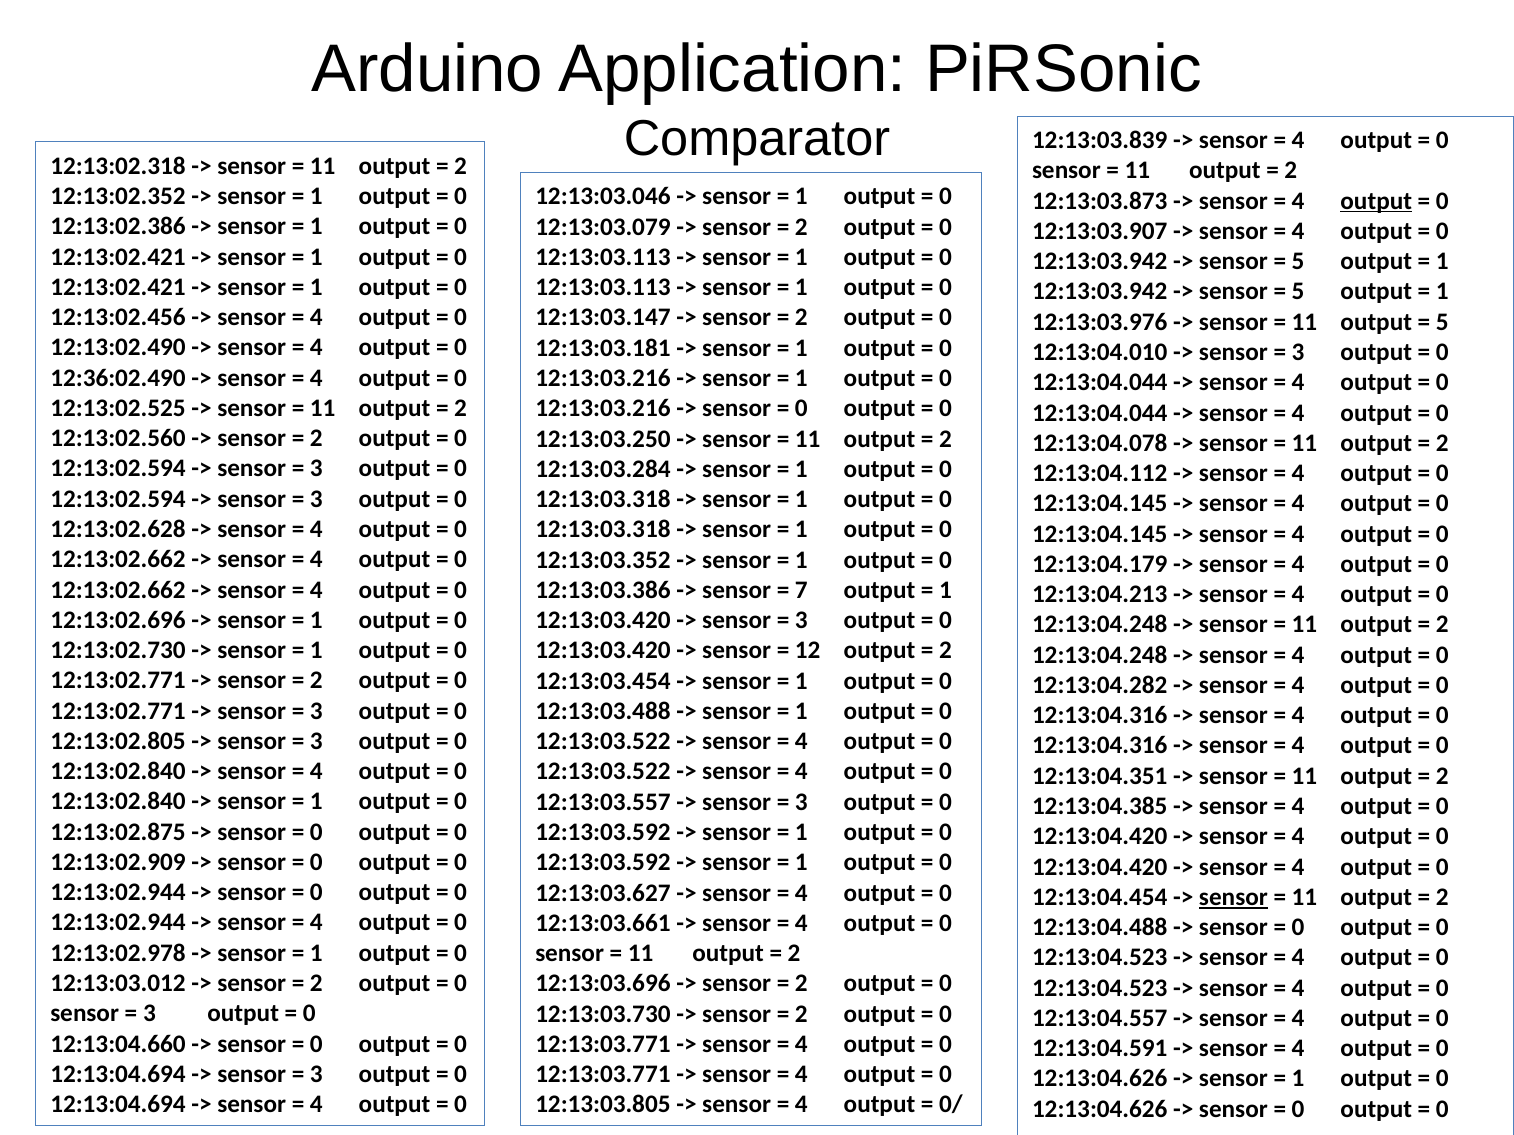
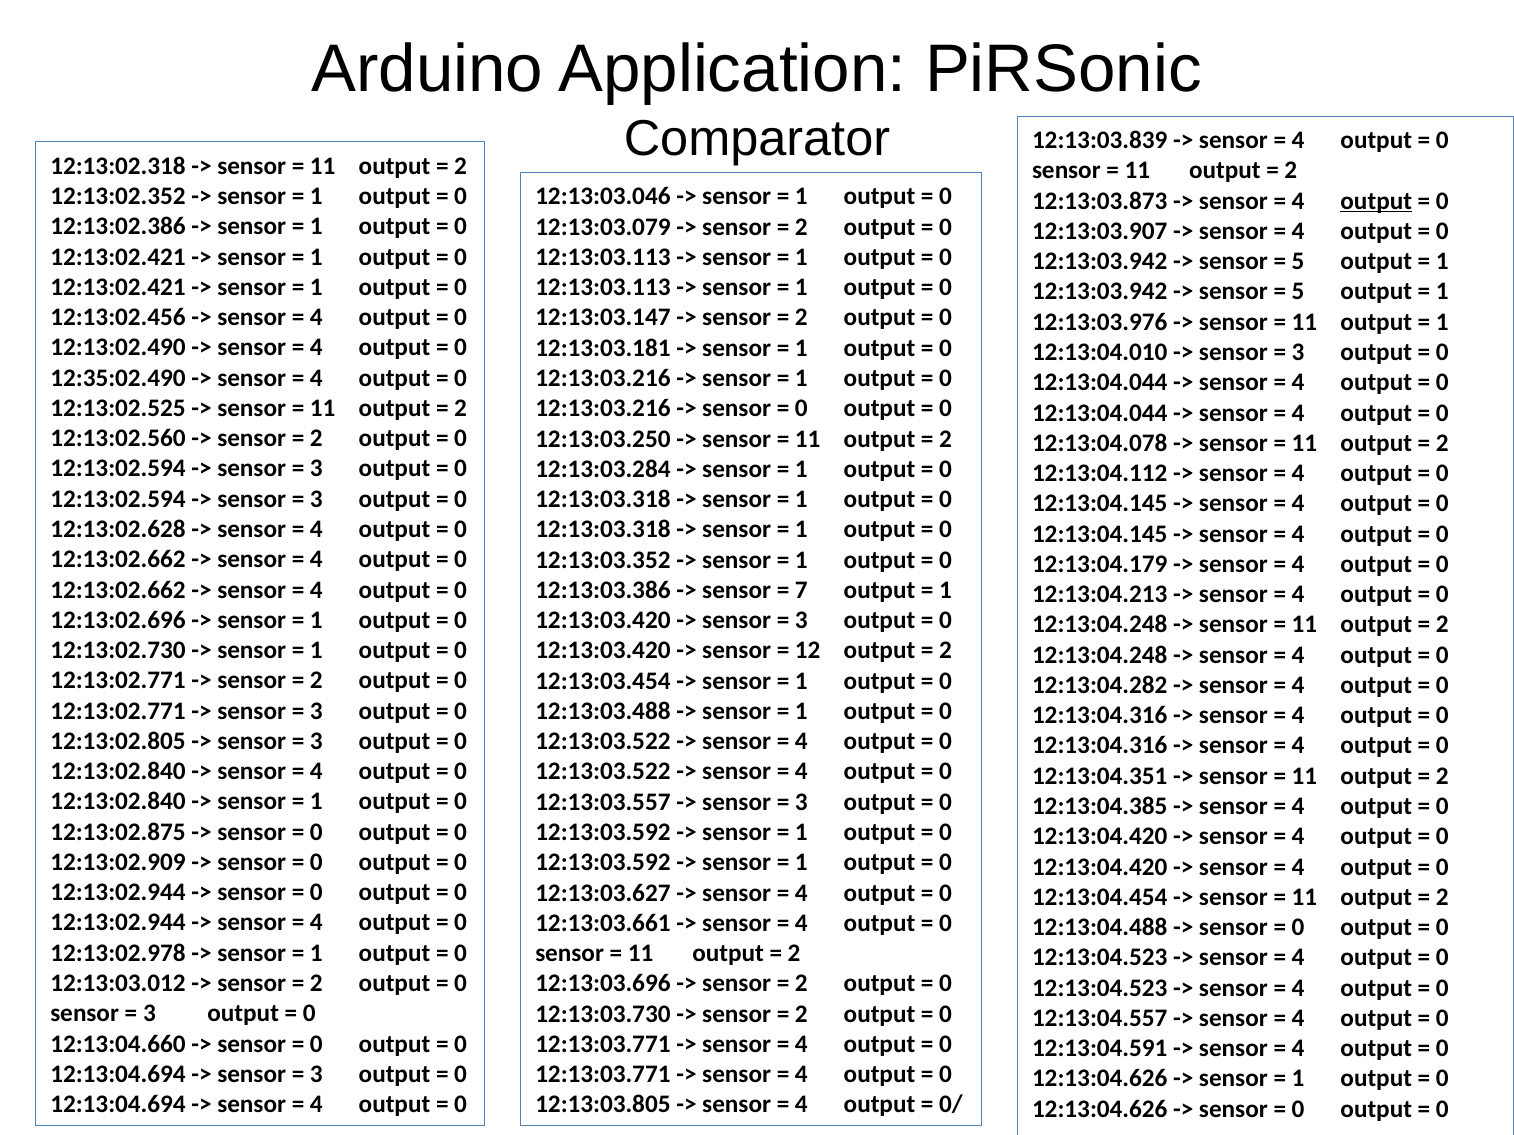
5: 5 -> 1 (1442, 322)
12:36:02.490: 12:36:02.490 -> 12:35:02.490 (118, 378)
sensor underline: present -> none (1233, 897)
